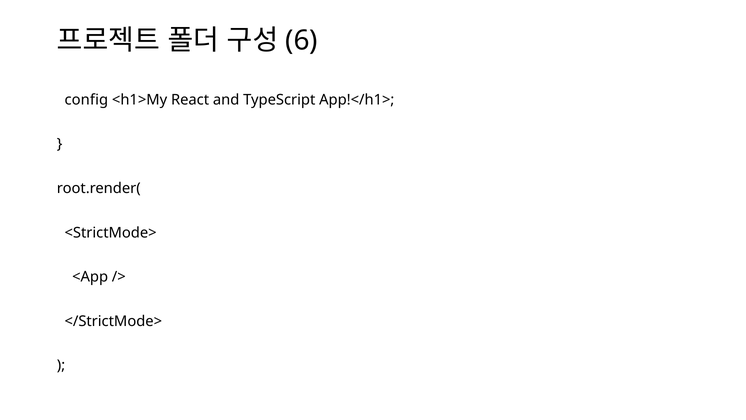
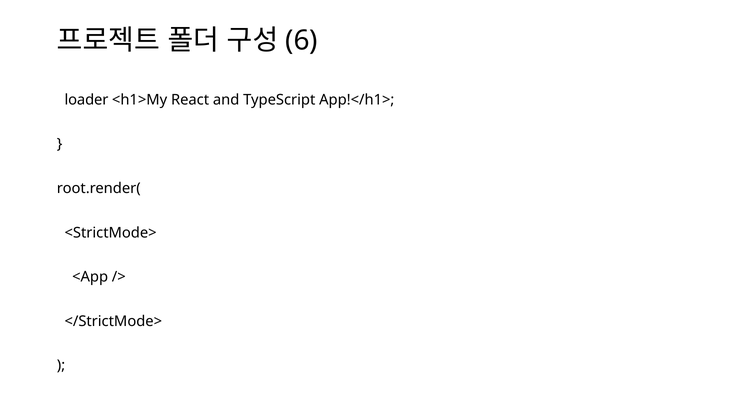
config: config -> loader (86, 100)
